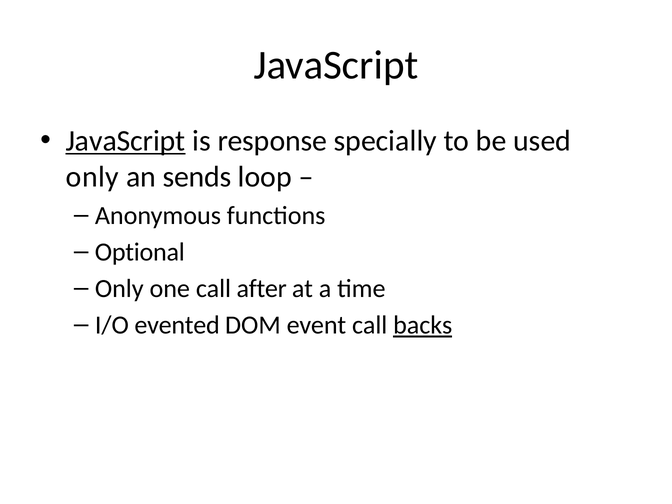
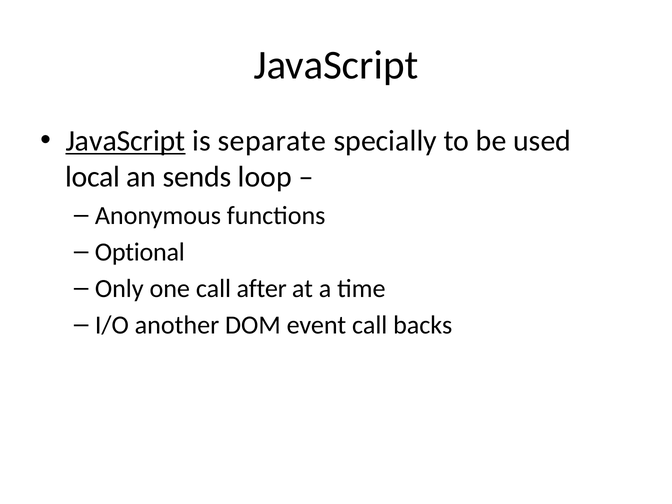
response: response -> separate (272, 141)
only: only -> local (93, 177)
evented: evented -> another (177, 325)
backs underline: present -> none (423, 325)
